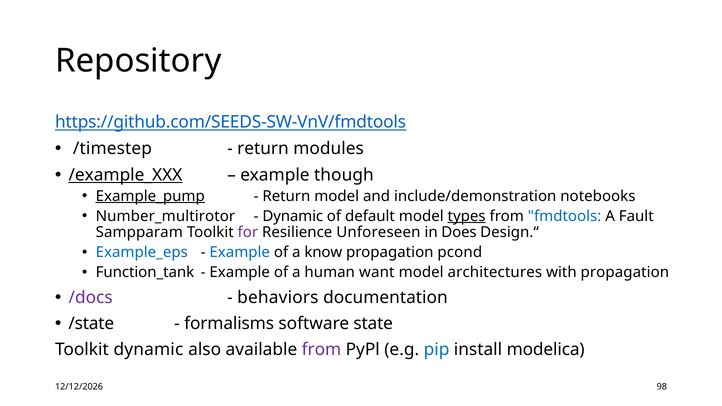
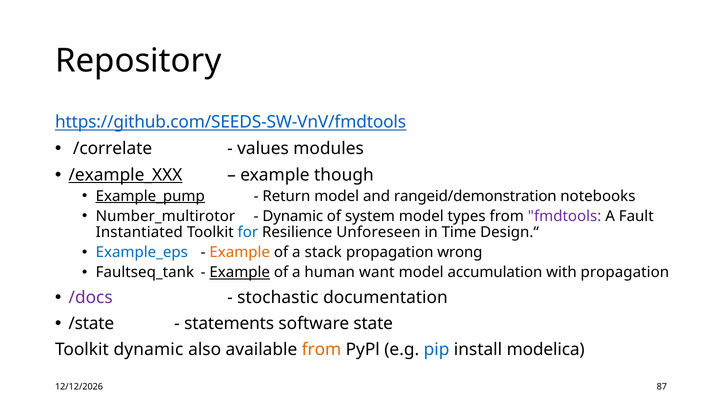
/timestep: /timestep -> /correlate (113, 149)
return: return -> values (263, 149)
include/demonstration: include/demonstration -> rangeid/demonstration (475, 196)
default: default -> system (370, 216)
types underline: present -> none (467, 216)
fmdtools colour: blue -> purple (565, 216)
Sampparam: Sampparam -> Instantiated (139, 232)
for colour: purple -> blue (248, 232)
Does: Does -> Time (459, 232)
Example colour: blue -> orange (240, 252)
know: know -> stack (323, 252)
pcond: pcond -> wrong (460, 252)
Function_tank: Function_tank -> Faultseq_tank (145, 272)
Example underline: none -> present (240, 272)
architectures: architectures -> accumulation (495, 272)
behaviors: behaviors -> stochastic (278, 297)
formalisms: formalisms -> statements (229, 324)
from colour: purple -> orange (321, 350)
98: 98 -> 87 (662, 387)
